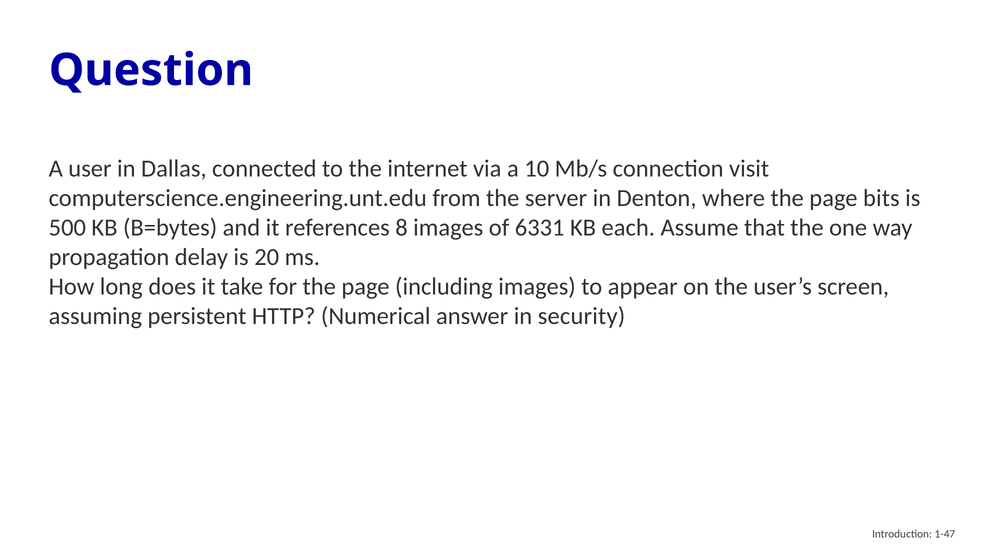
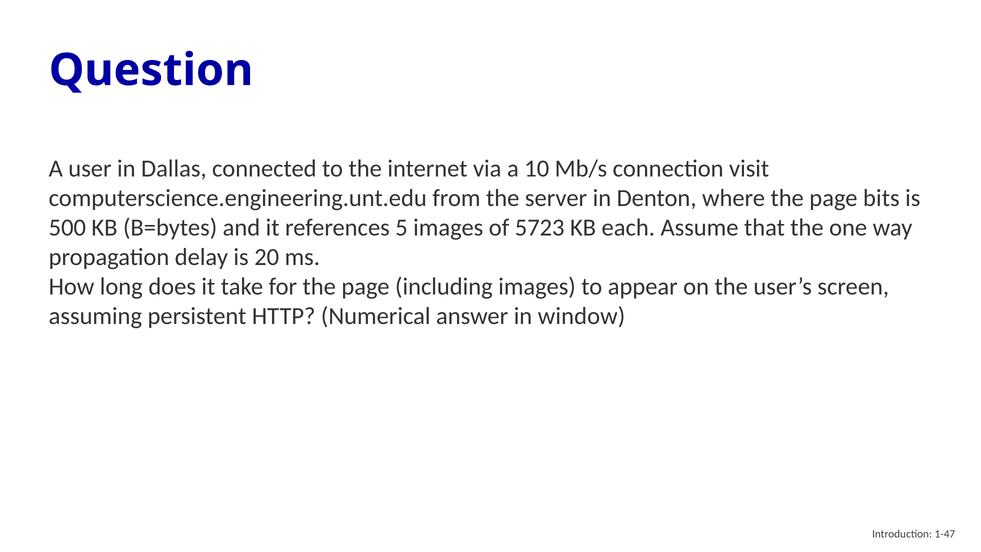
8: 8 -> 5 (402, 228)
6331: 6331 -> 5723 (540, 228)
security: security -> window (582, 316)
